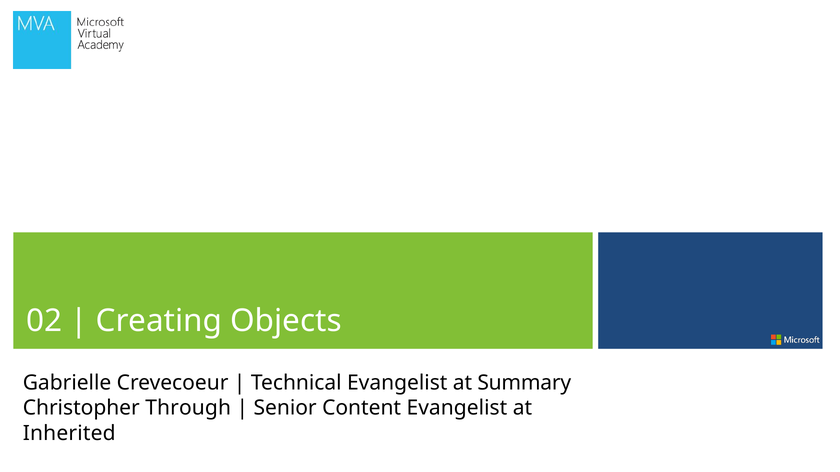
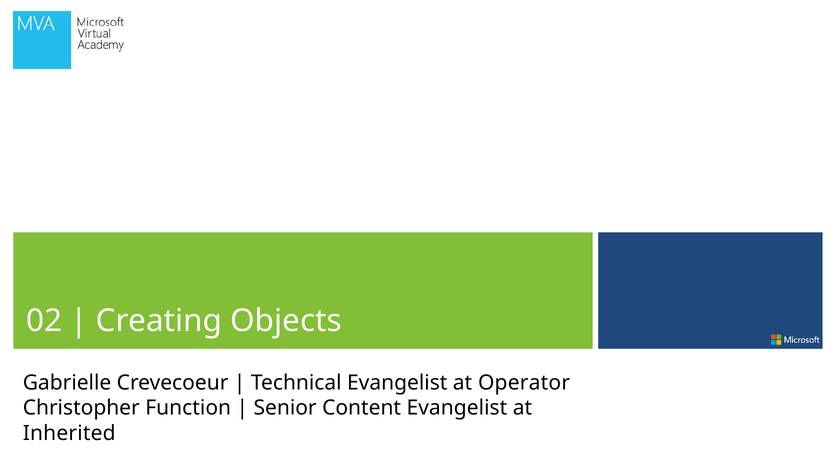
Summary: Summary -> Operator (524, 383)
Through: Through -> Function (188, 408)
